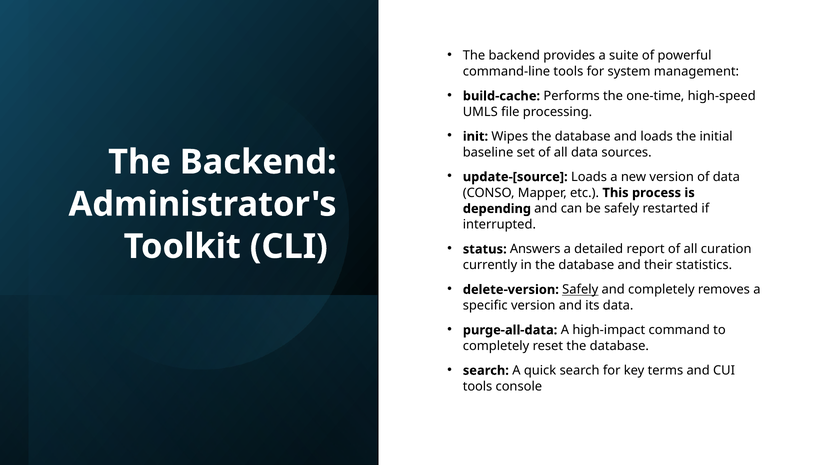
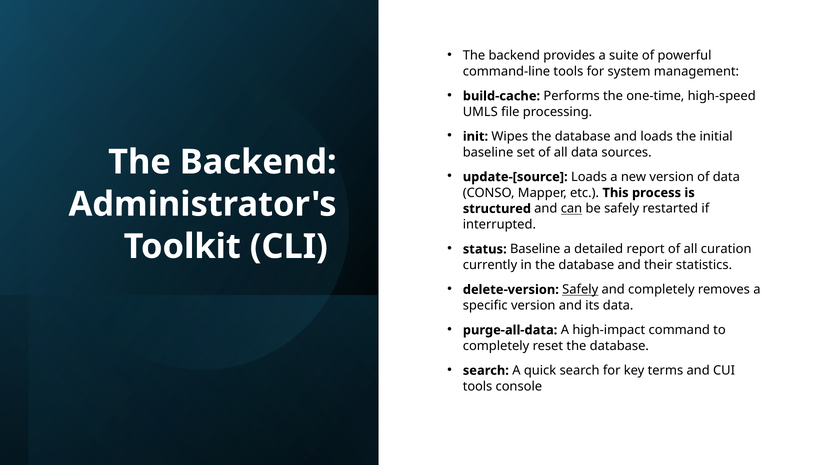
depending: depending -> structured (497, 209)
can underline: none -> present (571, 209)
status Answers: Answers -> Baseline (535, 249)
